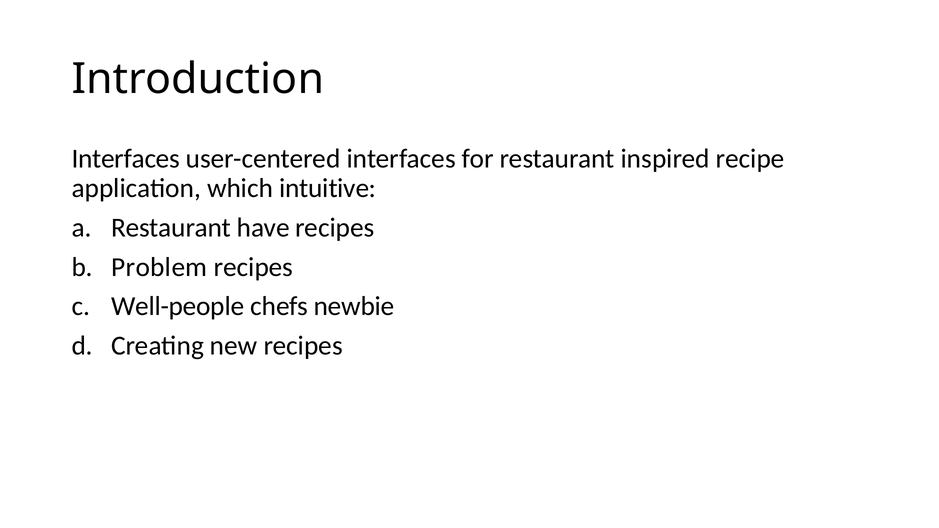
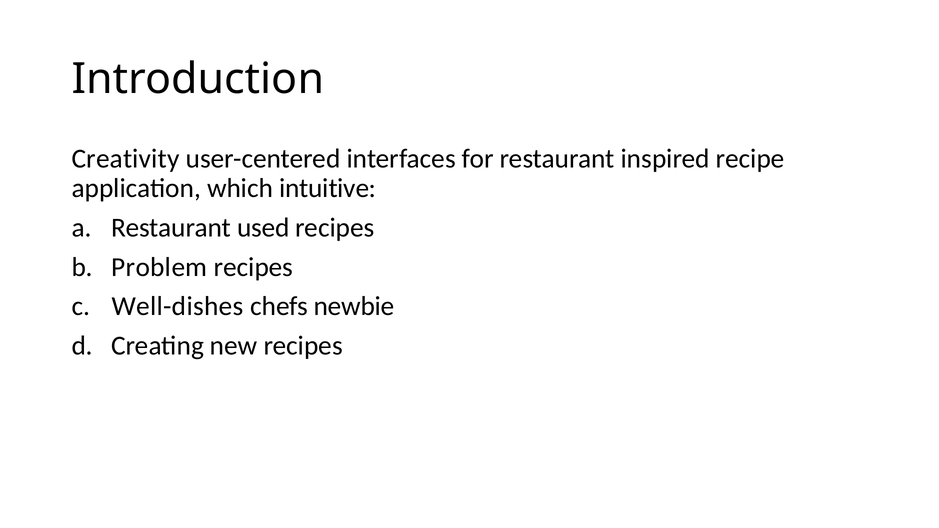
Interfaces: Interfaces -> Creativity (126, 159)
have: have -> used (263, 228)
Well-people: Well-people -> Well-dishes (177, 306)
